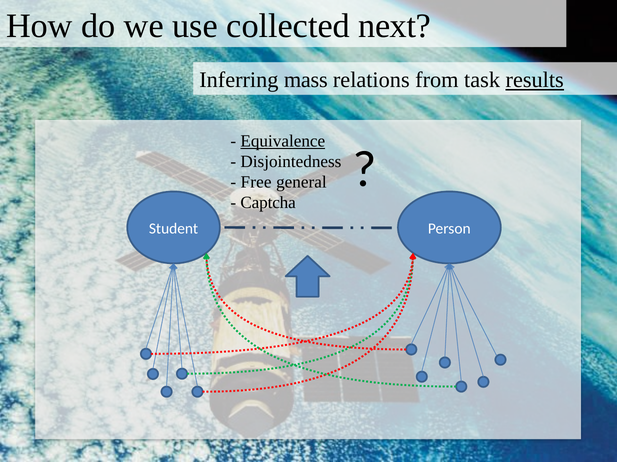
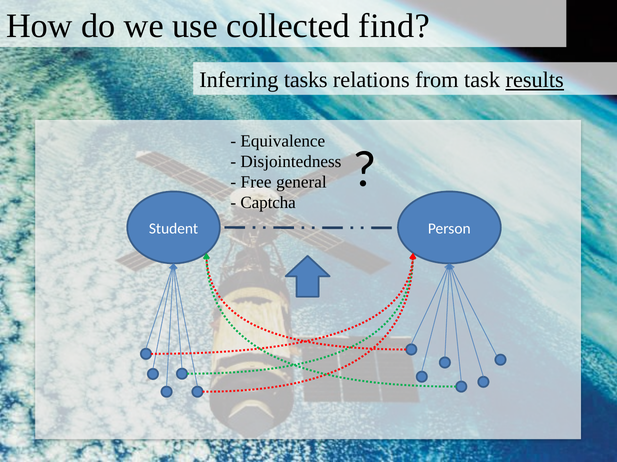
next: next -> find (394, 26)
mass: mass -> tasks (306, 80)
Equivalence underline: present -> none (283, 141)
